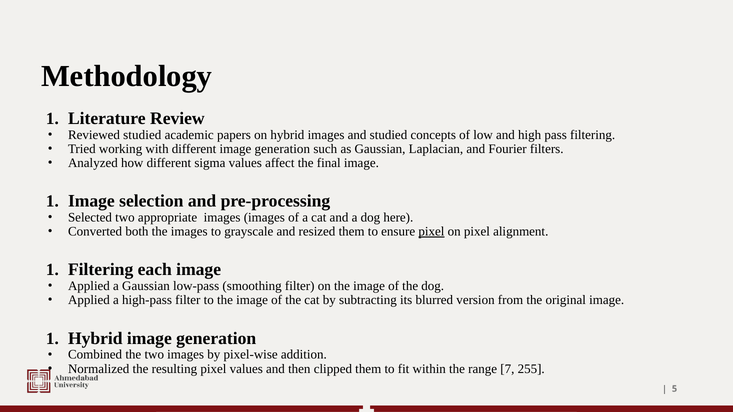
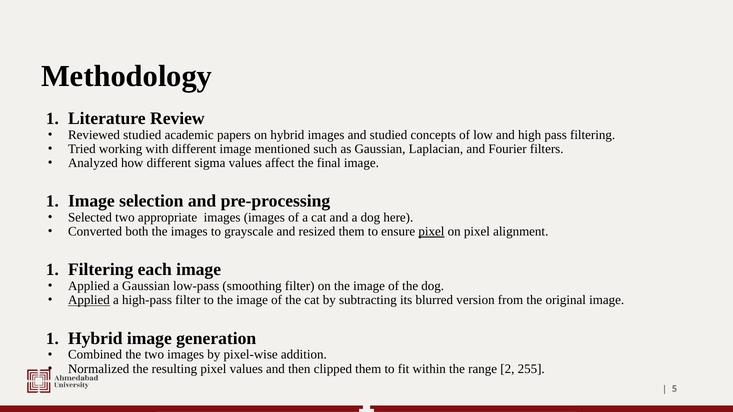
different image generation: generation -> mentioned (282, 149)
Applied underline: none -> present (89, 300)
7: 7 -> 2 (507, 369)
